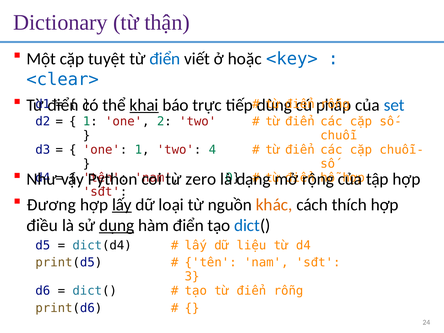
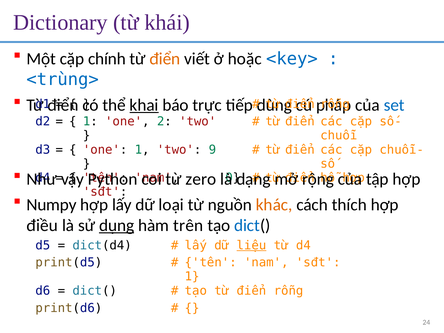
thận: thận -> khái (167, 22)
tuyệt: tuyệt -> chính (107, 59)
điển colour: blue -> orange (165, 59)
<clear>: <clear> -> <trùng> (63, 79)
4: 4 -> 9 (212, 150)
Đương: Đương -> Numpy (52, 205)
lấy underline: present -> none (122, 205)
hàm điển: điển -> trên (188, 225)
liệu underline: none -> present (251, 245)
3: 3 -> 1 (192, 277)
